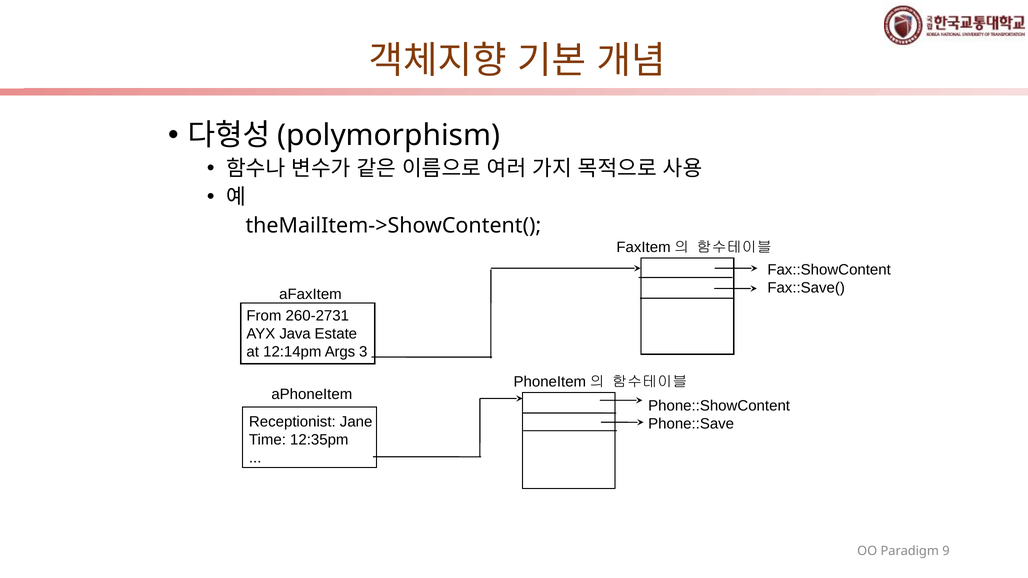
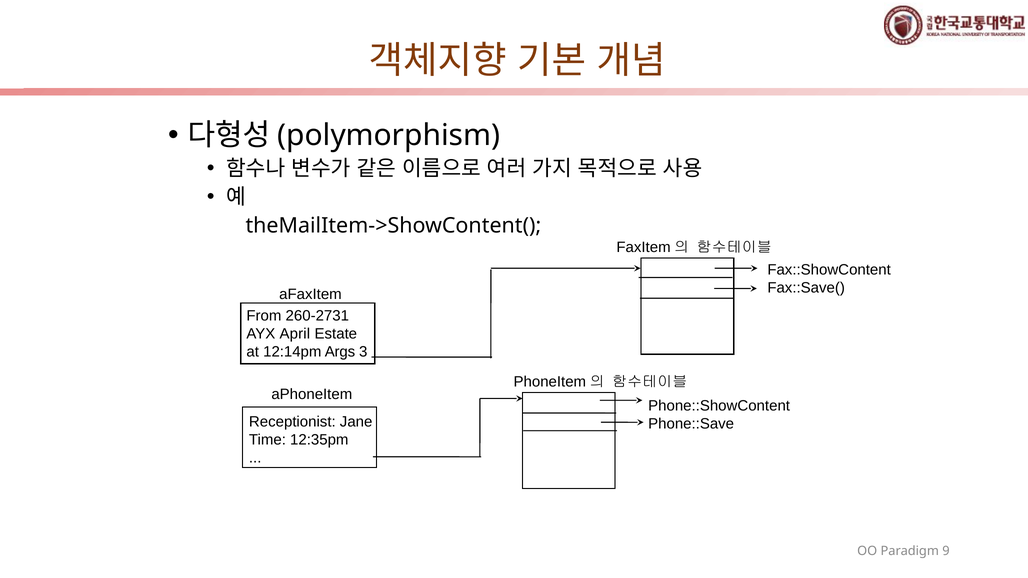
Java: Java -> April (295, 334)
